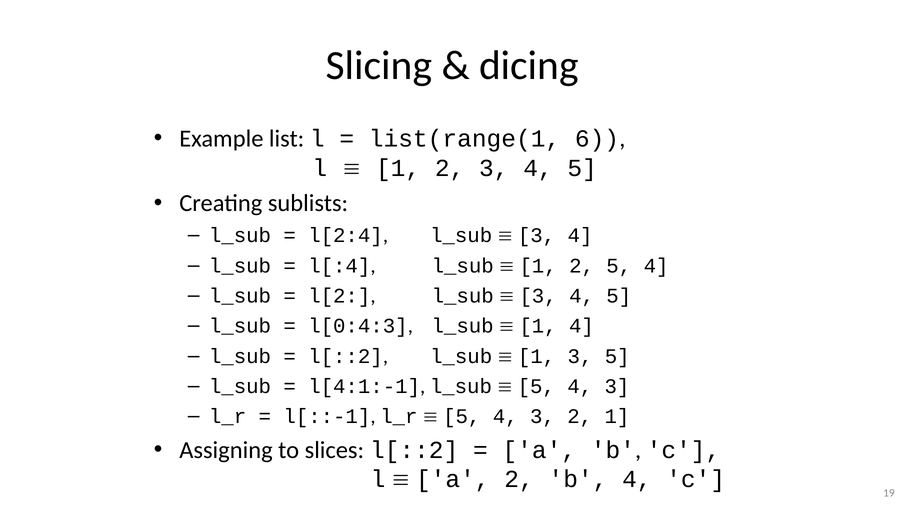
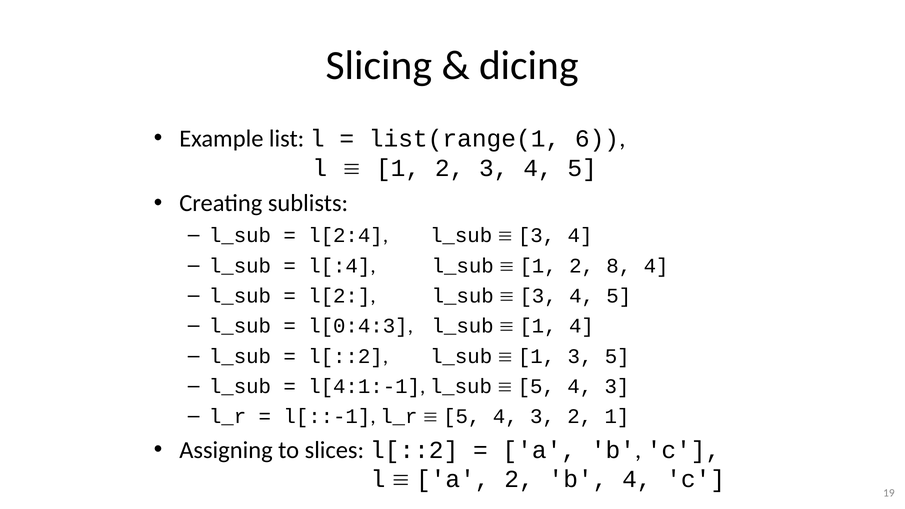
2 5: 5 -> 8 (619, 266)
